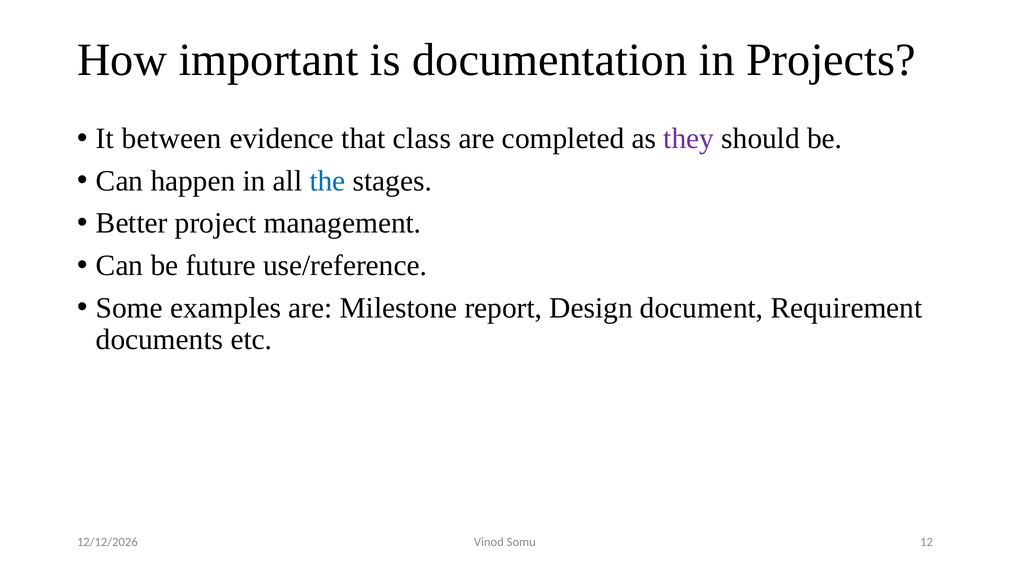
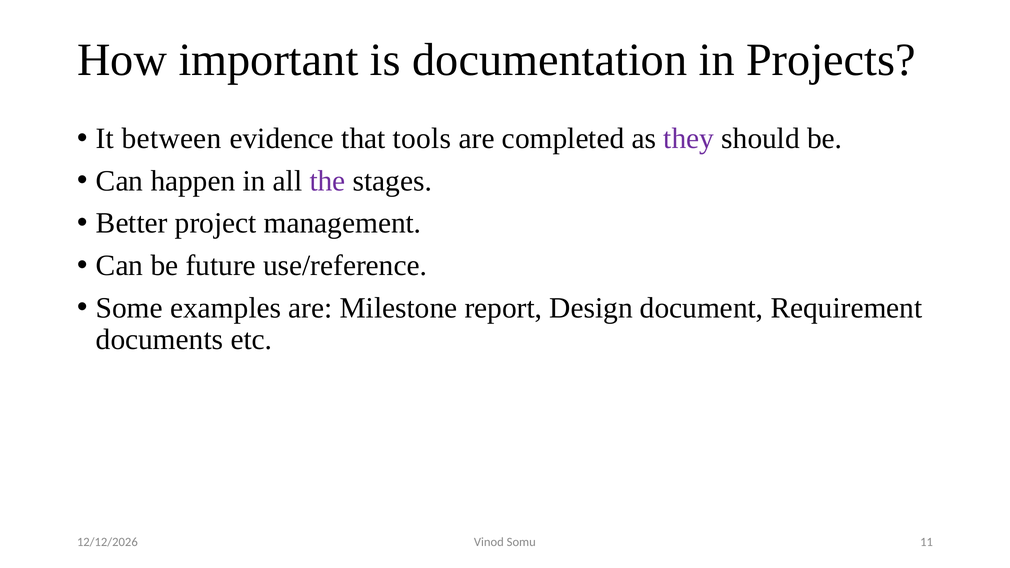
class: class -> tools (422, 139)
the colour: blue -> purple (328, 181)
12: 12 -> 11 (927, 542)
